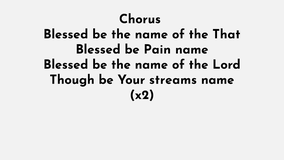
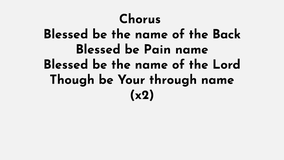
That: That -> Back (227, 34)
streams: streams -> through (173, 80)
